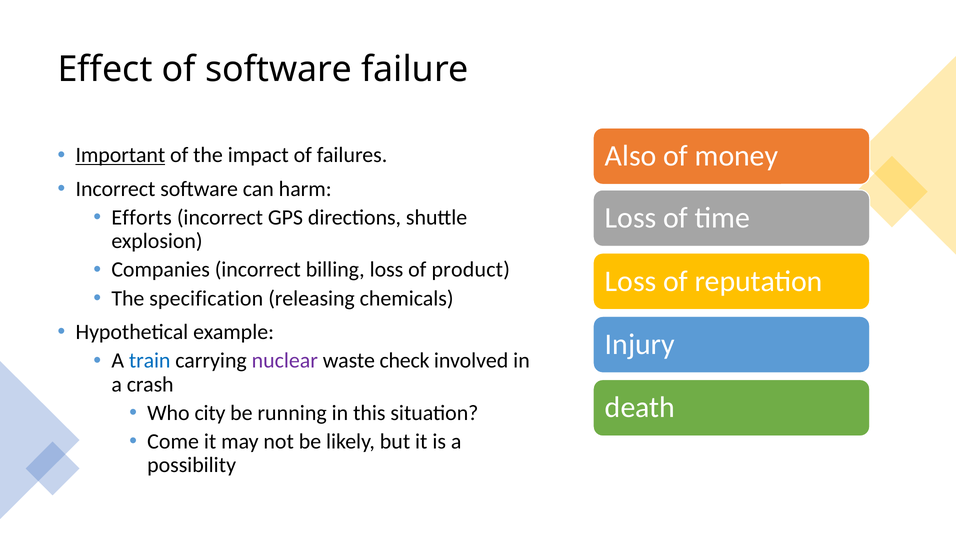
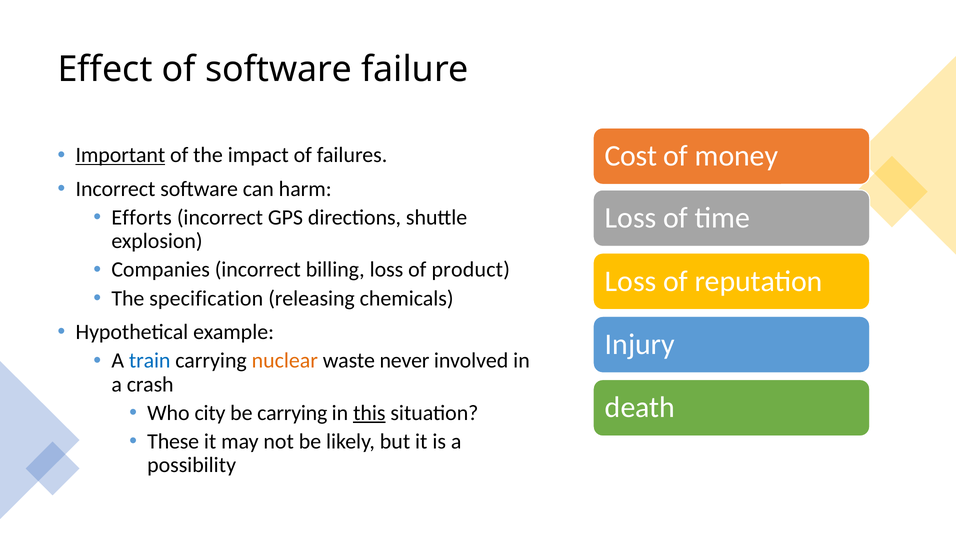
Also: Also -> Cost (631, 156)
nuclear colour: purple -> orange (285, 360)
check: check -> never (405, 360)
be running: running -> carrying (292, 413)
this underline: none -> present (369, 413)
Come: Come -> These (173, 441)
